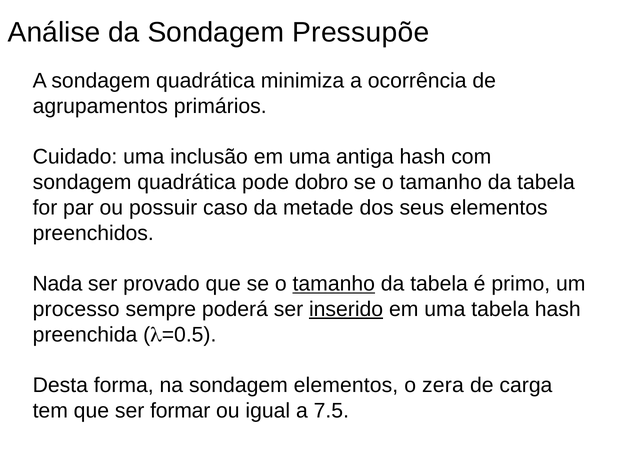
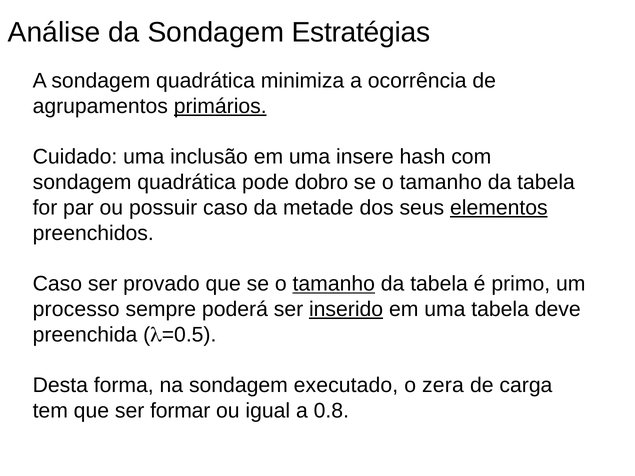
Pressupõe: Pressupõe -> Estratégias (361, 33)
primários underline: none -> present (220, 106)
antiga: antiga -> insere (365, 157)
elementos underline: none -> present (499, 208)
Nada: Nada -> Caso (57, 284)
tabela hash: hash -> deve (558, 309)
sondagem elementos: elementos -> executado (346, 386)
7.5: 7.5 -> 0.8 (331, 411)
